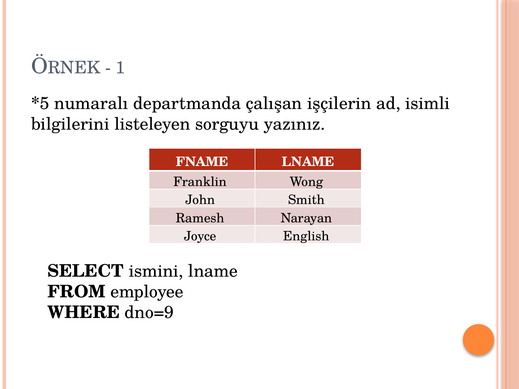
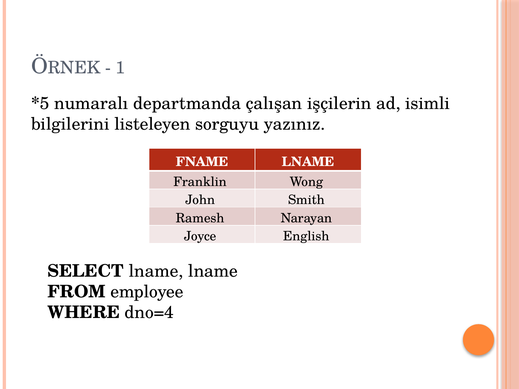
SELECT ismini: ismini -> lname (156, 271)
dno=9: dno=9 -> dno=4 (149, 313)
